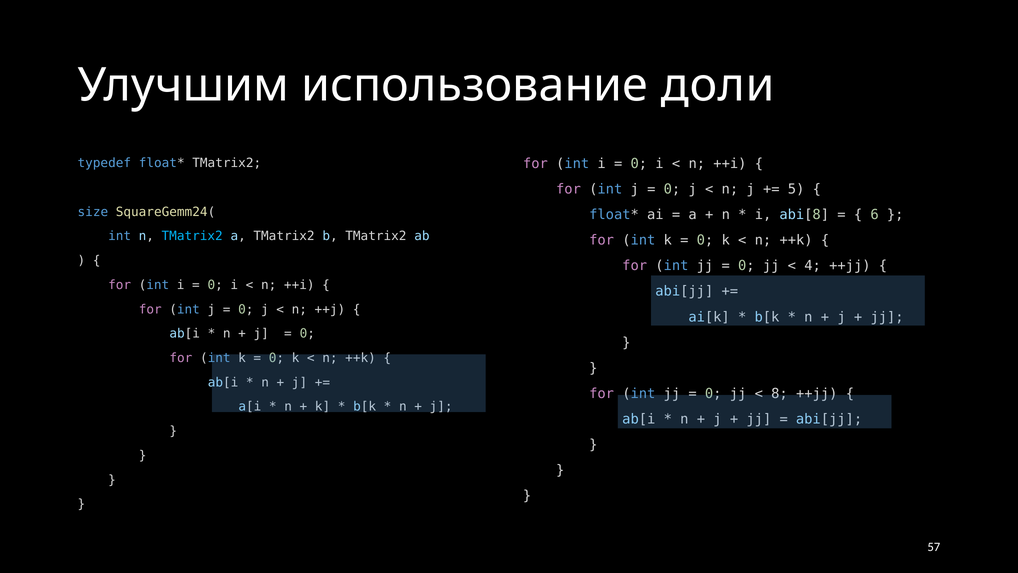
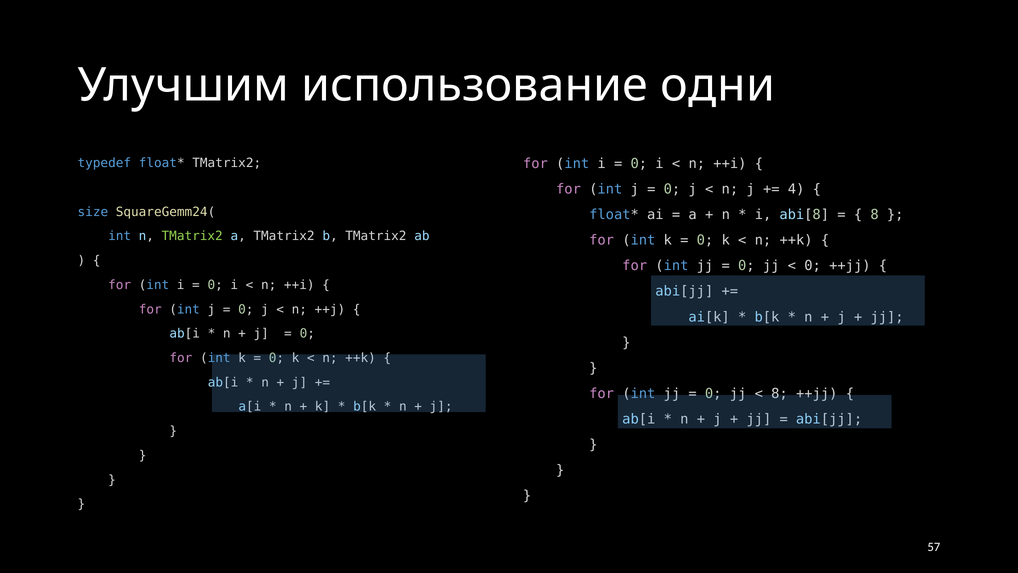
доли: доли -> одни (718, 86)
5: 5 -> 4 (796, 189)
6: 6 -> 8 (875, 215)
TMatrix2 colour: light blue -> light green (192, 236)
4: 4 -> 0 (813, 266)
